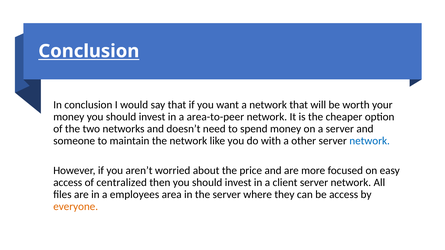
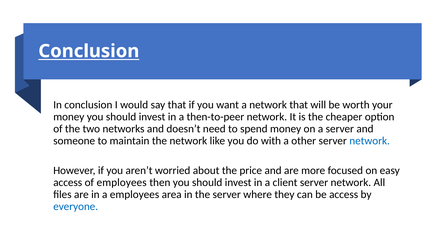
area-to-peer: area-to-peer -> then-to-peer (215, 117)
of centralized: centralized -> employees (122, 183)
everyone colour: orange -> blue (76, 207)
